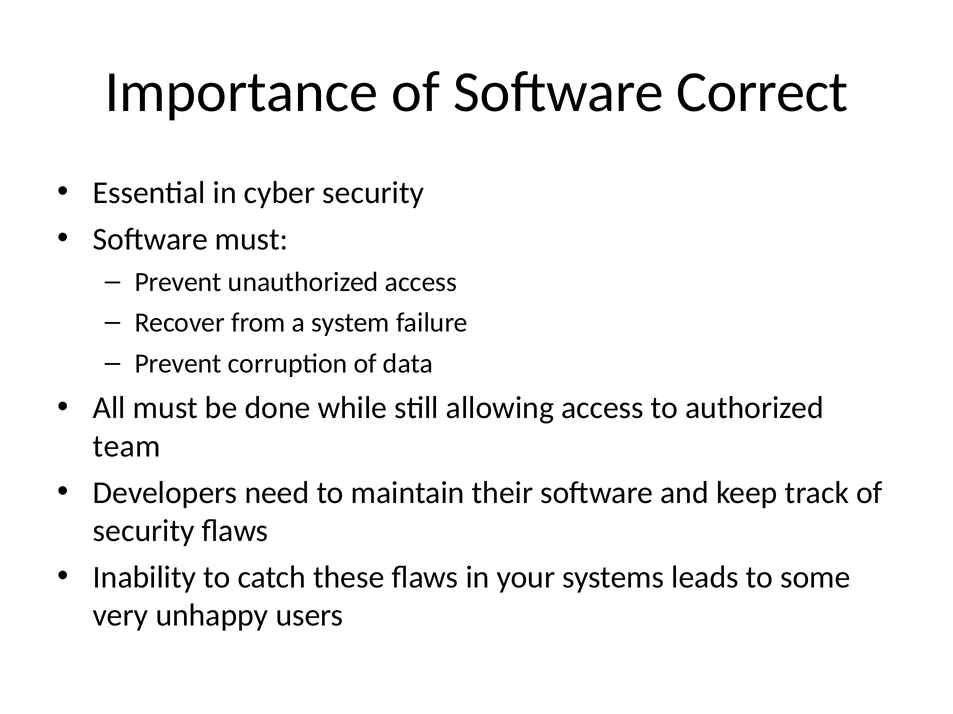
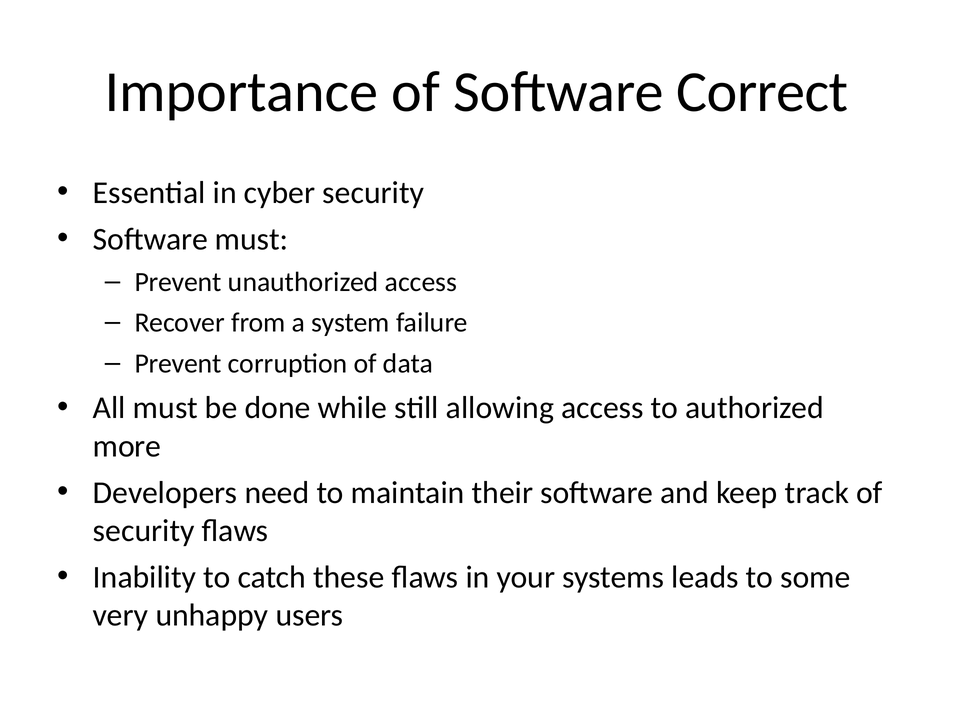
team: team -> more (127, 447)
